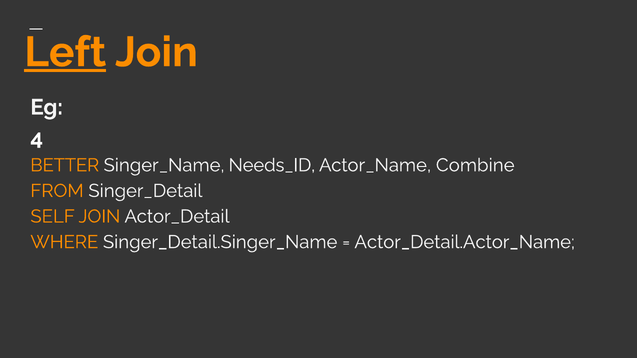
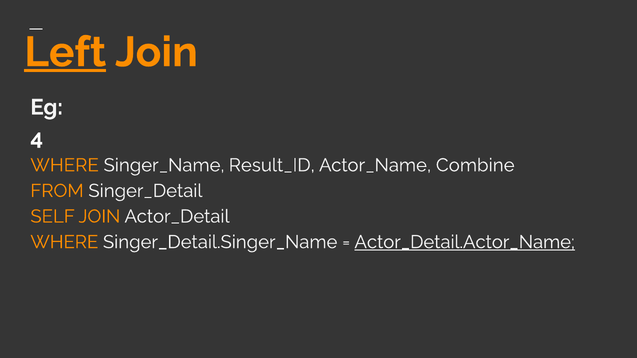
BETTER: BETTER -> WHERE (65, 165)
Needs_ID: Needs_ID -> Result_ID (272, 165)
Actor_Detail.Actor_Name underline: none -> present (465, 242)
